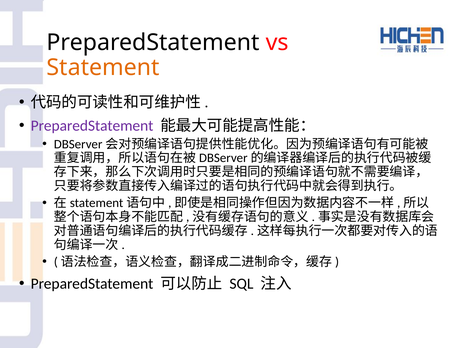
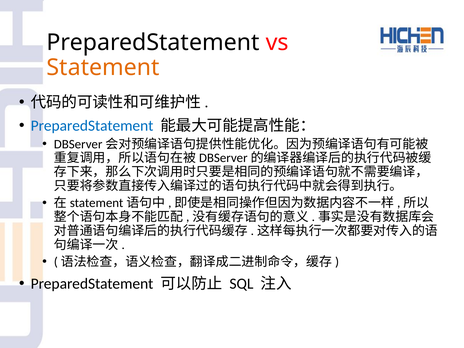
PreparedStatement colour: purple -> blue (92, 126)
